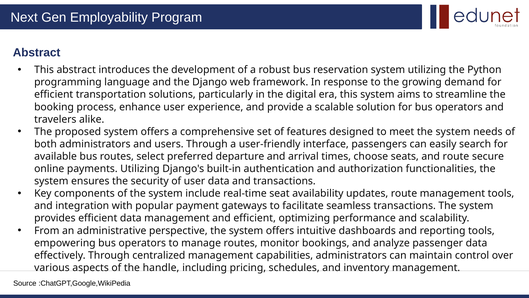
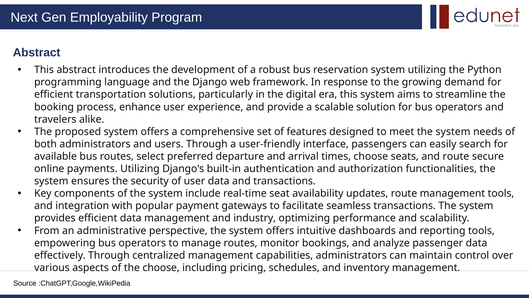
and efficient: efficient -> industry (255, 218)
the handle: handle -> choose (161, 267)
